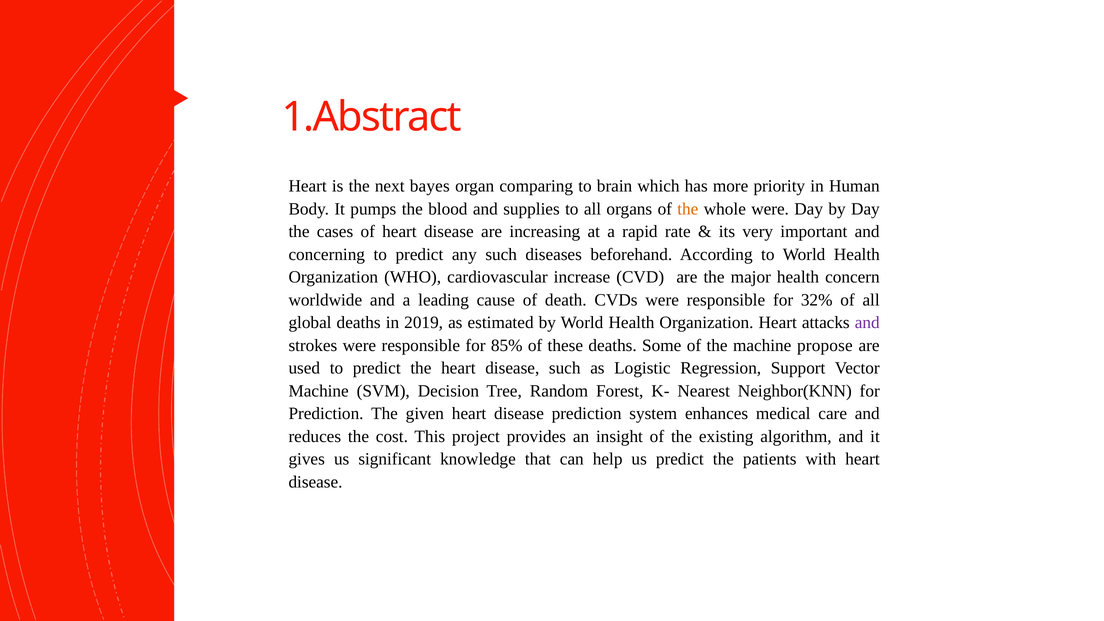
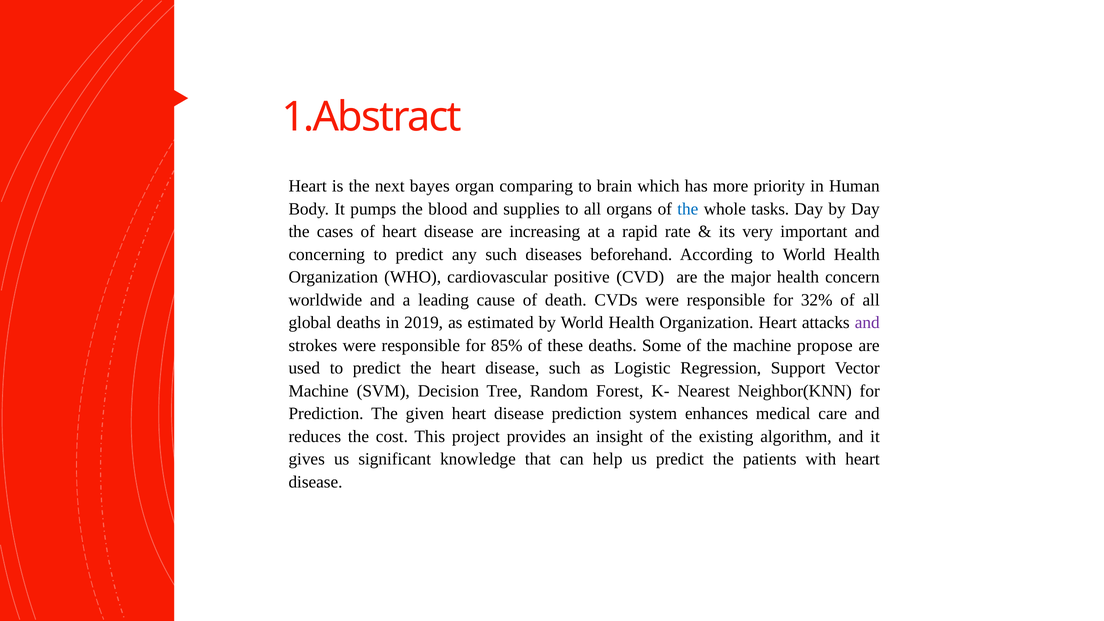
the colour: orange -> blue (688, 209)
whole were: were -> tasks (770, 209)
increase: increase -> positive (582, 277)
